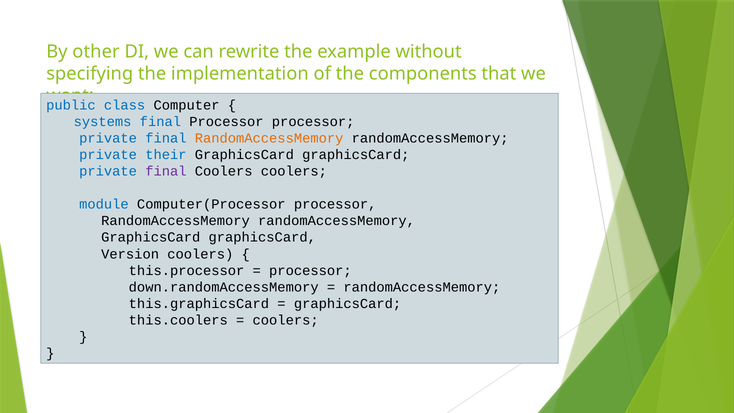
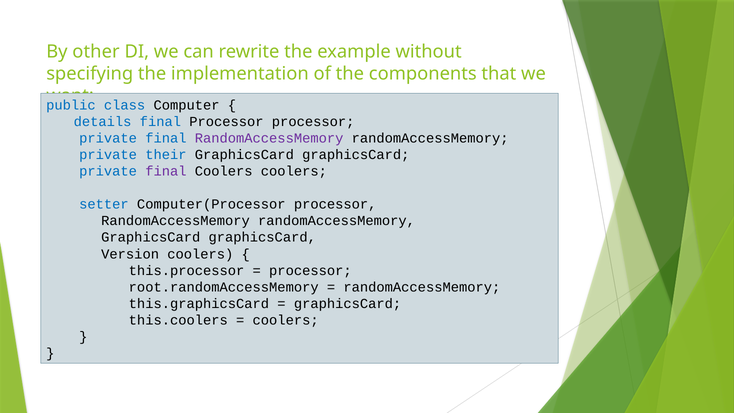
systems: systems -> details (103, 122)
RandomAccessMemory colour: orange -> purple (269, 138)
module: module -> setter (104, 204)
down.randomAccessMemory: down.randomAccessMemory -> root.randomAccessMemory (224, 287)
